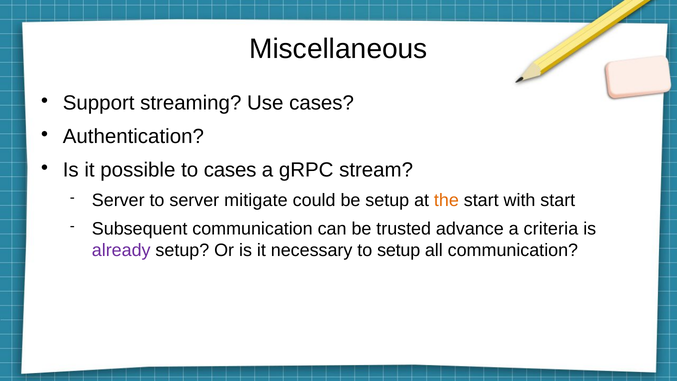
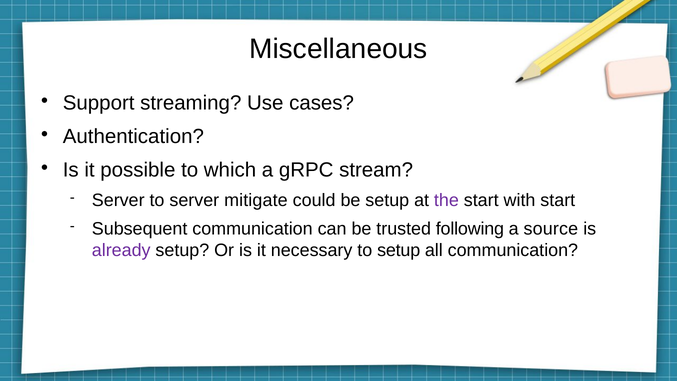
to cases: cases -> which (230, 170)
the colour: orange -> purple (446, 200)
advance: advance -> following (470, 229)
criteria: criteria -> source (551, 229)
